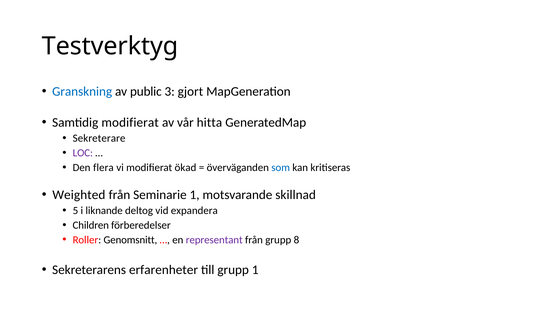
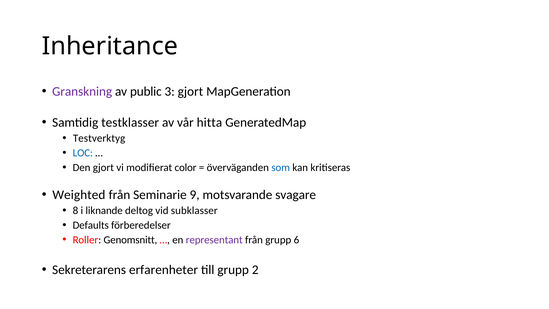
Testverktyg: Testverktyg -> Inheritance (110, 46)
Granskning colour: blue -> purple (82, 91)
Samtidig modifierat: modifierat -> testklasser (130, 122)
Sekreterare: Sekreterare -> Testverktyg (99, 138)
LOC colour: purple -> blue (83, 153)
Den flera: flera -> gjort (103, 168)
ökad: ökad -> color (186, 168)
Seminarie 1: 1 -> 9 (195, 195)
skillnad: skillnad -> svagare (296, 195)
5: 5 -> 8 (75, 210)
expandera: expandera -> subklasser (194, 210)
Children: Children -> Defaults (91, 225)
8: 8 -> 6 (296, 240)
grupp 1: 1 -> 2 (255, 270)
